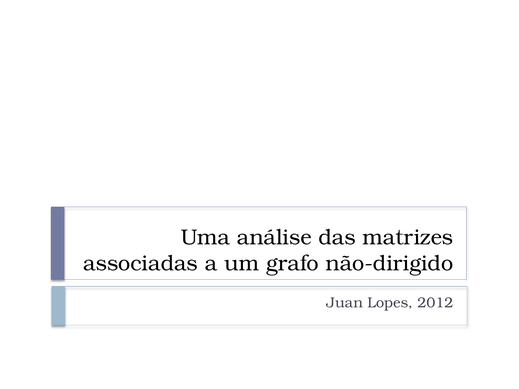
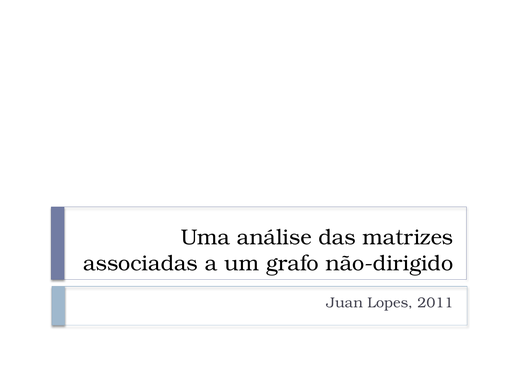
2012: 2012 -> 2011 (435, 303)
